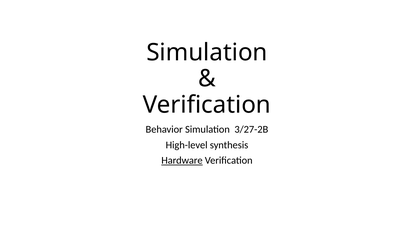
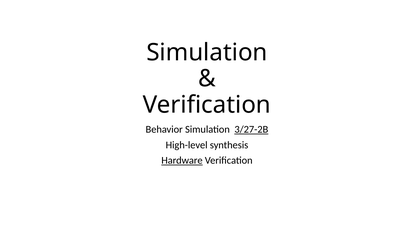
3/27-2B underline: none -> present (251, 129)
